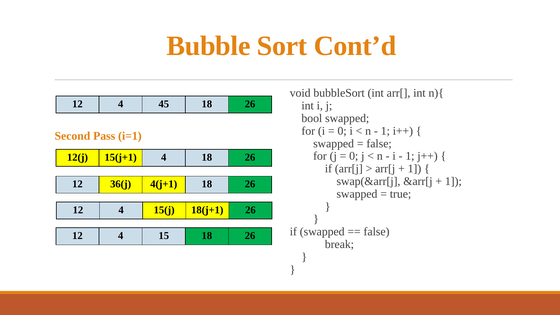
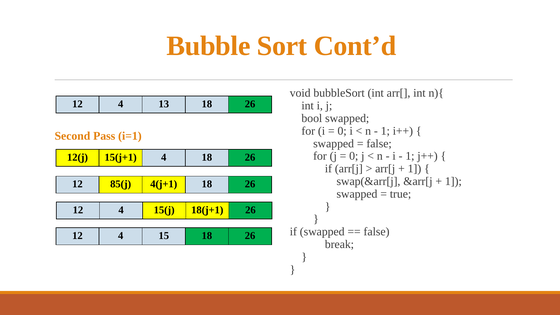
45: 45 -> 13 (164, 104)
36(j: 36(j -> 85(j (121, 184)
